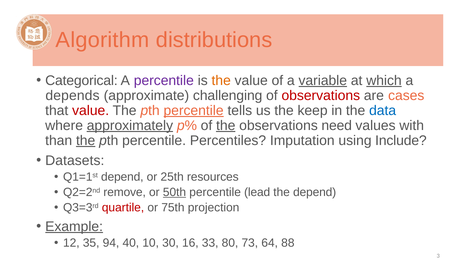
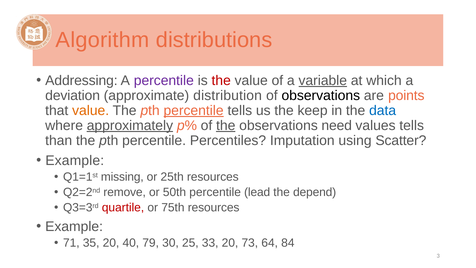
Categorical: Categorical -> Addressing (81, 80)
the colour: orange -> red (221, 80)
which underline: present -> none (384, 80)
depends: depends -> deviation (73, 95)
challenging: challenging -> distribution (228, 95)
observations colour: red -> black (321, 95)
cases: cases -> points (406, 95)
value colour: red -> orange (91, 110)
values with: with -> tells (412, 125)
the underline: present -> none (86, 140)
Include: Include -> Scatter (401, 140)
Datasets: Datasets -> Example (75, 160)
Q1=1st depend: depend -> missing (122, 177)
50th underline: present -> none (174, 192)
75th projection: projection -> resources (214, 207)
Example underline: present -> none (74, 226)
12: 12 -> 71 (71, 243)
35 94: 94 -> 20 (111, 243)
10: 10 -> 79 (151, 243)
16: 16 -> 25 (190, 243)
33 80: 80 -> 20 (230, 243)
88: 88 -> 84 (288, 243)
